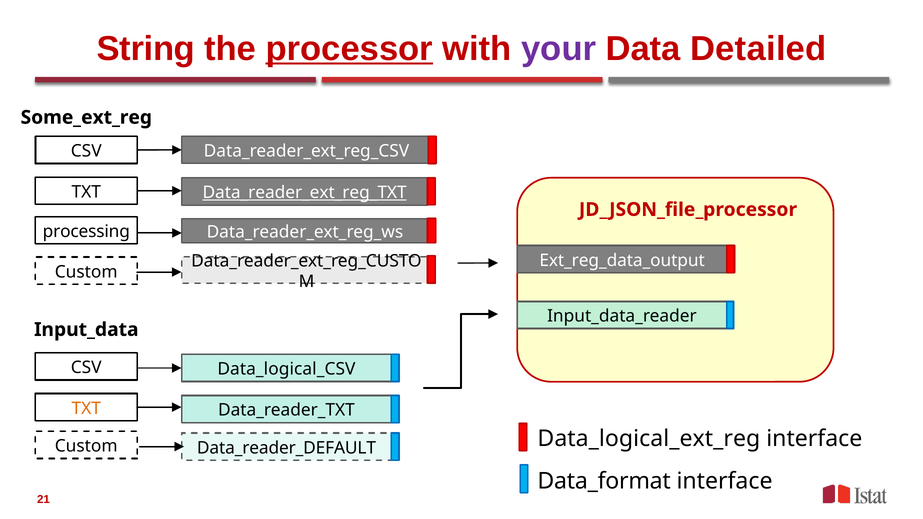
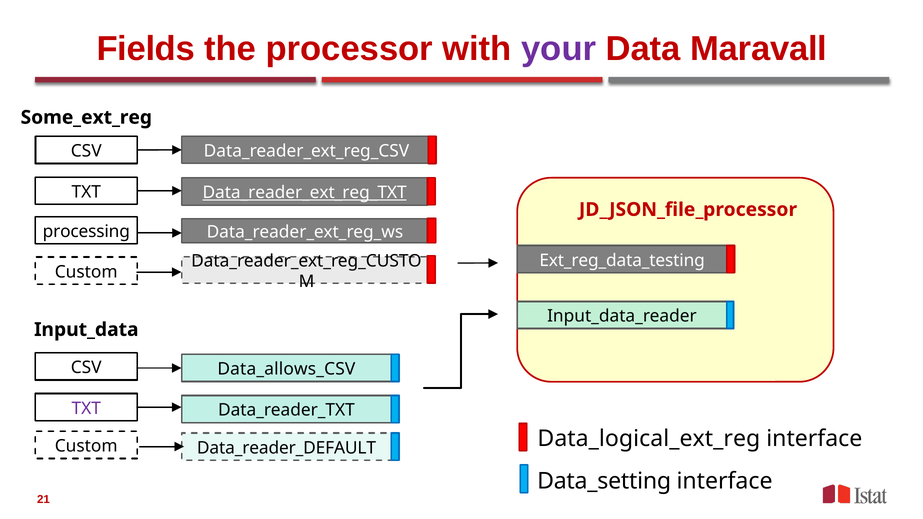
String: String -> Fields (146, 49)
processor underline: present -> none (349, 49)
Detailed: Detailed -> Maravall (759, 49)
Ext_reg_data_output: Ext_reg_data_output -> Ext_reg_data_testing (622, 260)
Data_logical_CSV: Data_logical_CSV -> Data_allows_CSV (286, 369)
TXT colour: orange -> purple (86, 408)
Data_format: Data_format -> Data_setting (604, 481)
